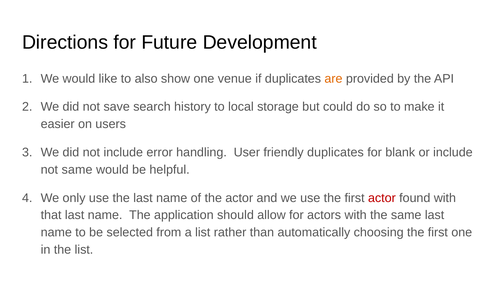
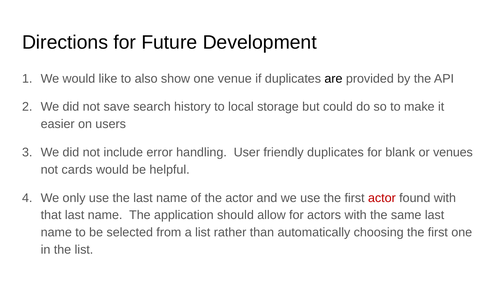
are colour: orange -> black (333, 78)
or include: include -> venues (453, 152)
not same: same -> cards (77, 169)
